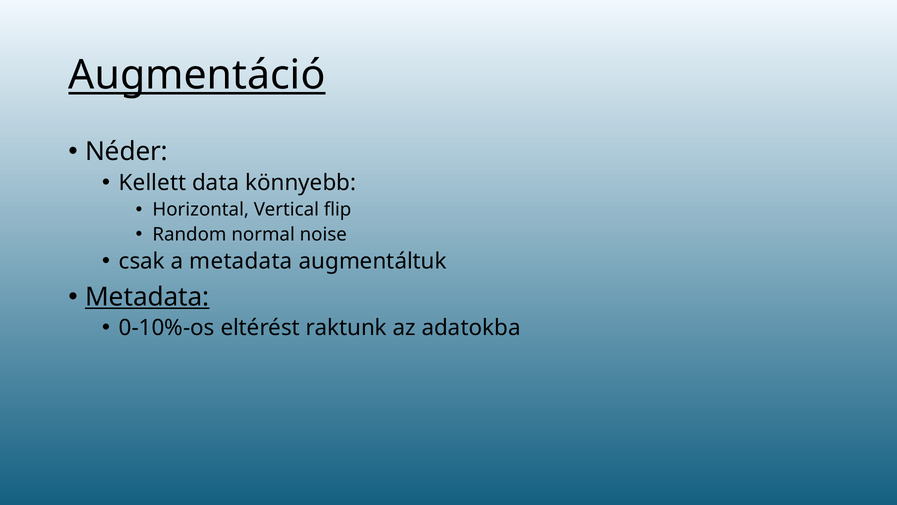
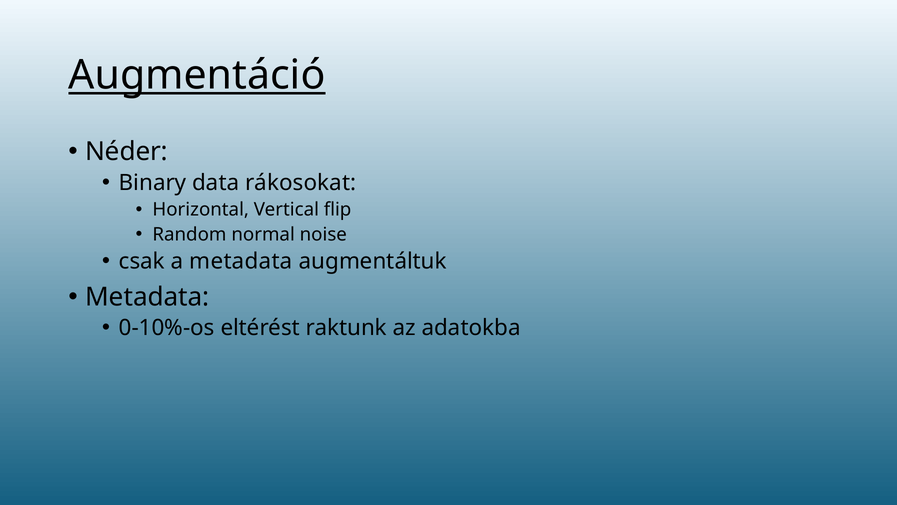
Kellett: Kellett -> Binary (153, 183)
könnyebb: könnyebb -> rákosokat (301, 183)
Metadata underline: present -> none (147, 297)
